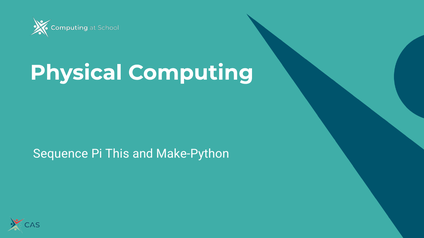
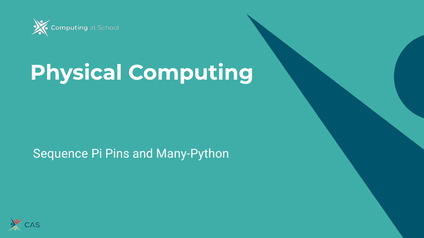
This: This -> Pins (117, 154)
Make-Python: Make-Python -> Many-Python (193, 154)
